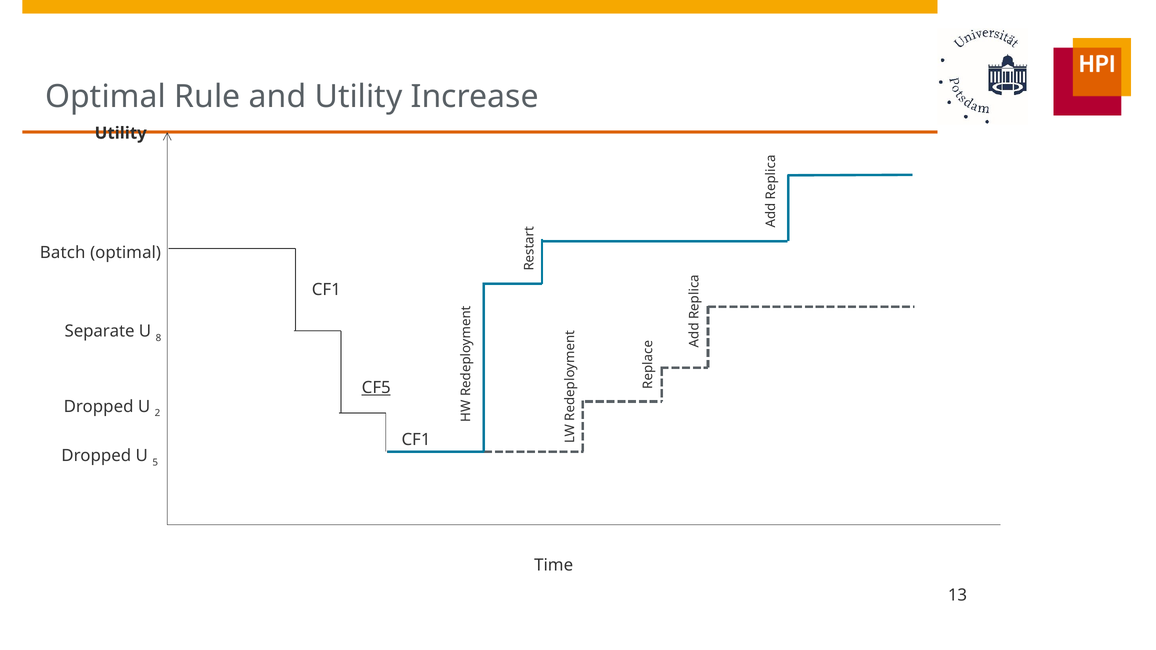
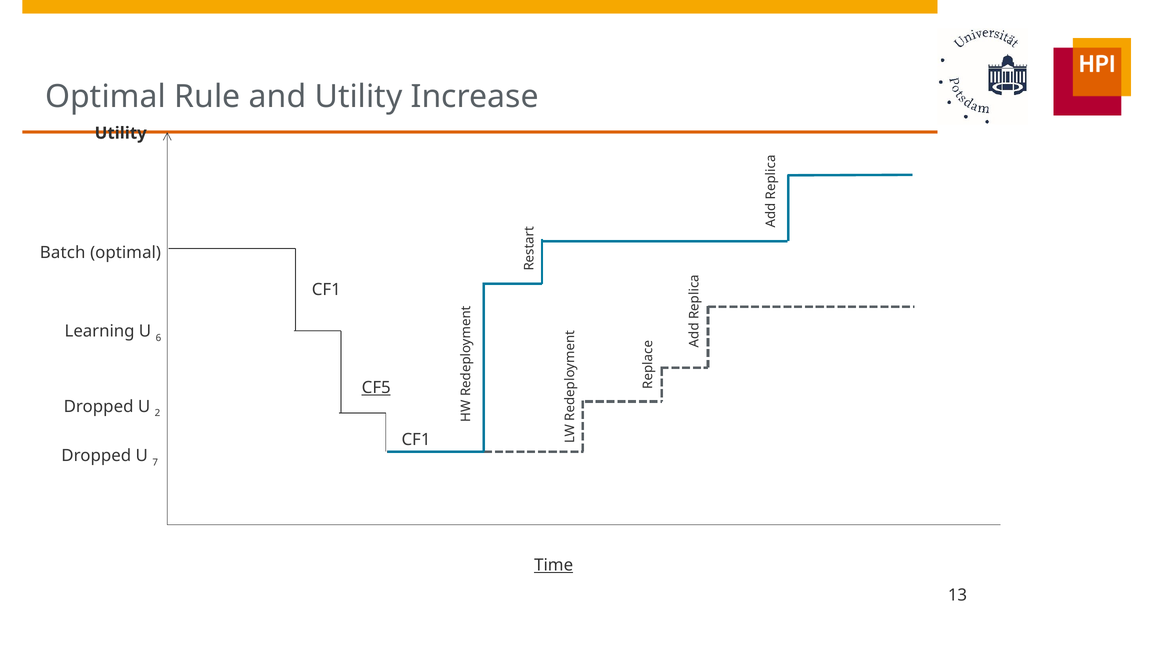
Separate: Separate -> Learning (100, 331)
8: 8 -> 6 (158, 338)
5: 5 -> 7 (155, 462)
Time underline: none -> present (554, 566)
